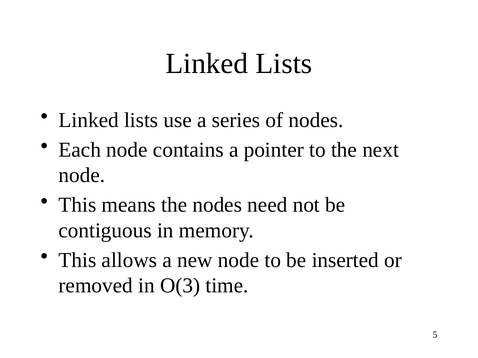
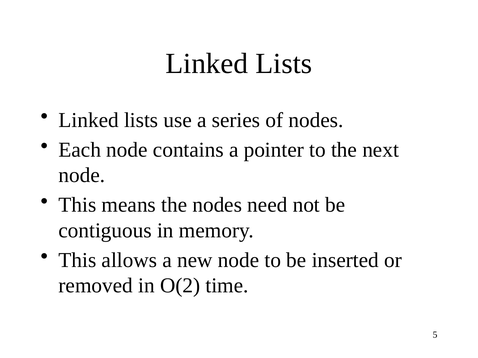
O(3: O(3 -> O(2 (180, 286)
